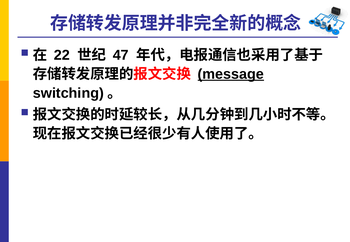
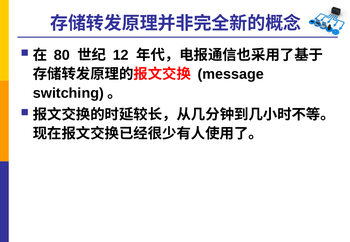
22: 22 -> 80 (62, 55)
47: 47 -> 12 (121, 55)
message underline: present -> none (231, 74)
